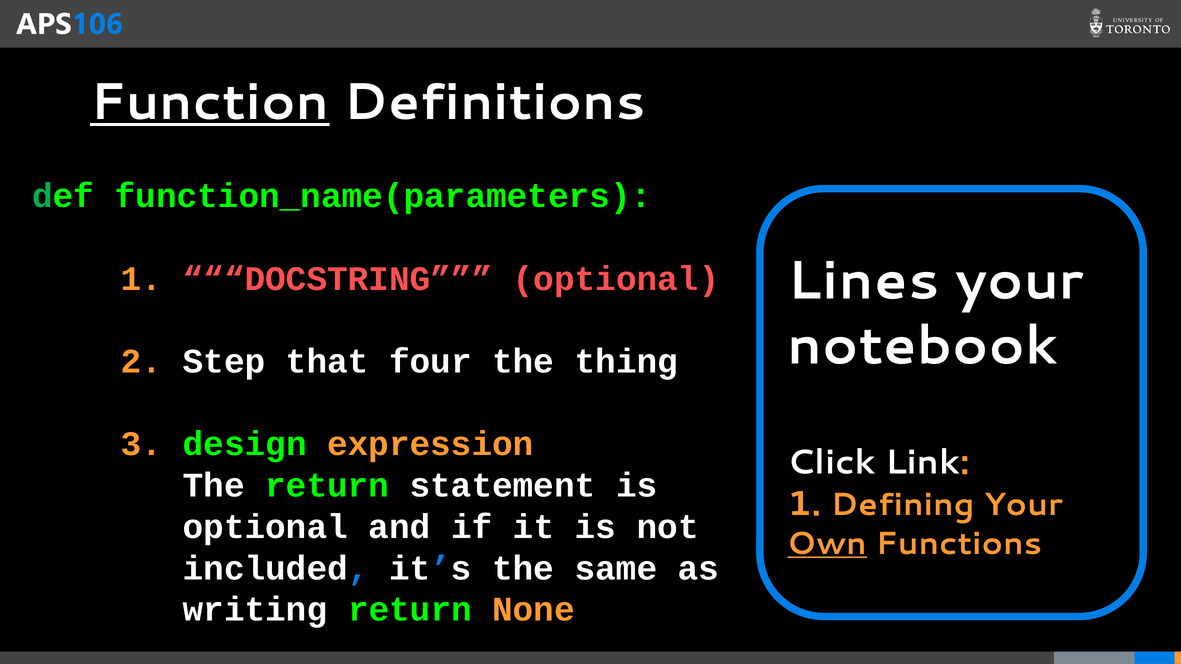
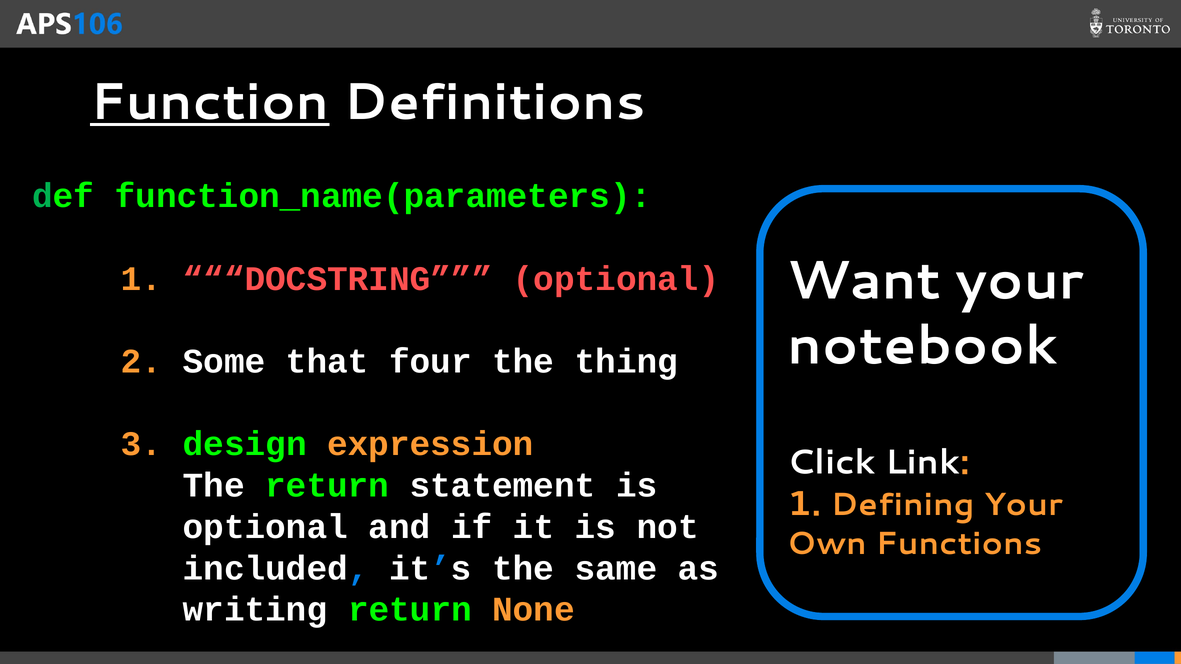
Lines: Lines -> Want (864, 281)
Step: Step -> Some (224, 362)
Own underline: present -> none (827, 544)
